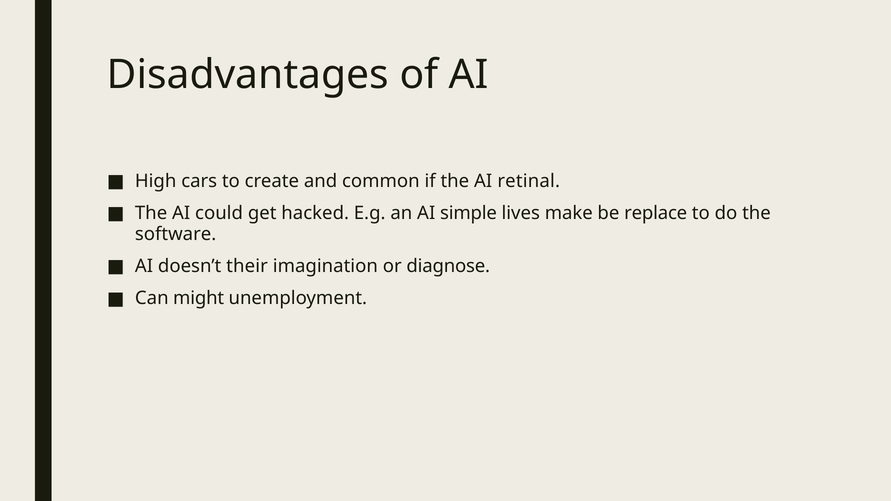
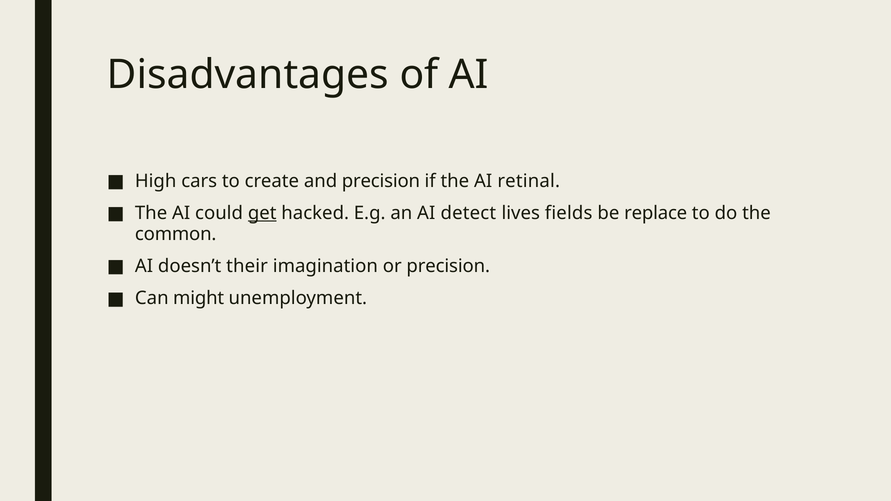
and common: common -> precision (381, 181)
get underline: none -> present (262, 213)
simple: simple -> detect (468, 213)
make: make -> fields (569, 213)
software: software -> common (176, 234)
or diagnose: diagnose -> precision (448, 266)
